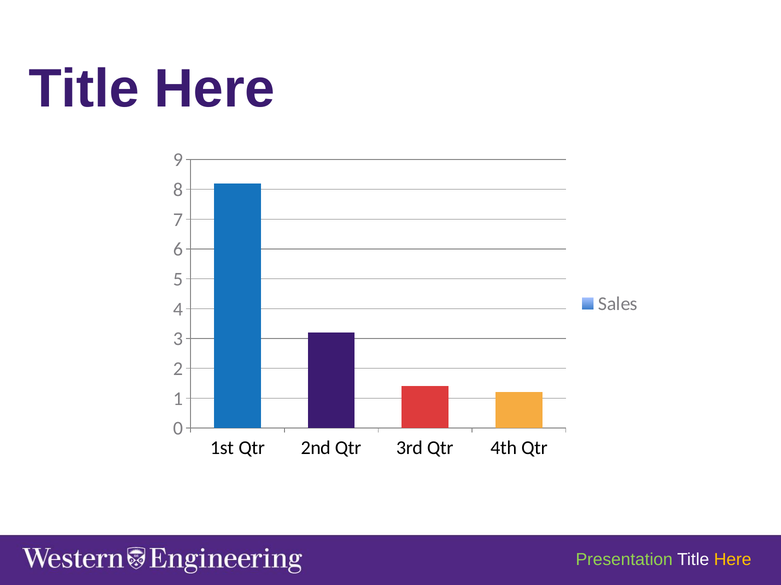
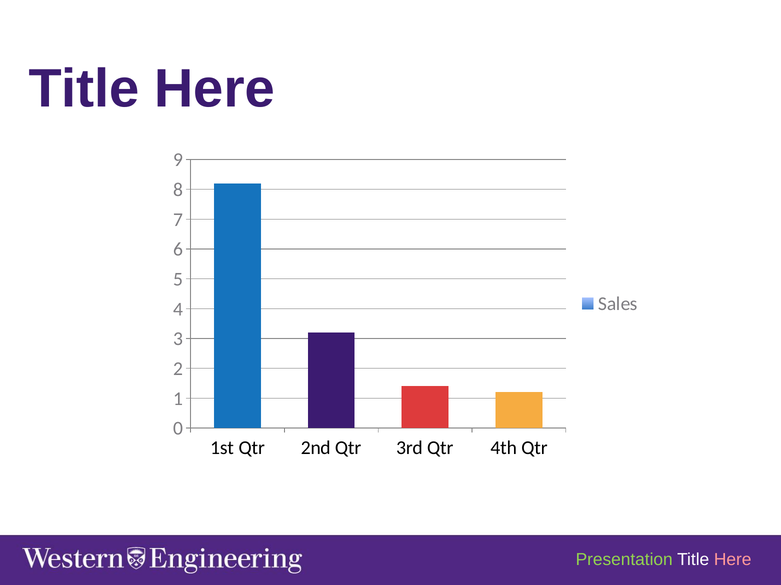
Here colour: yellow -> pink (733, 560)
